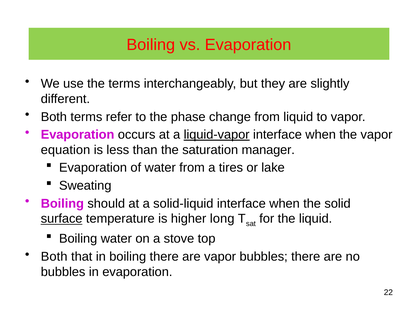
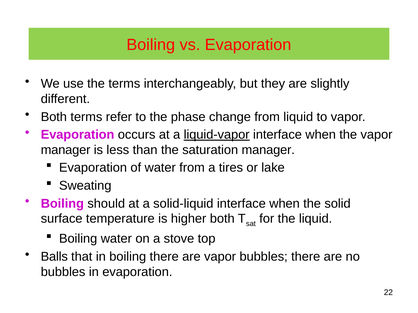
equation: equation -> manager (66, 150)
surface underline: present -> none (62, 219)
higher long: long -> both (222, 219)
Both: Both -> Balls (54, 257)
